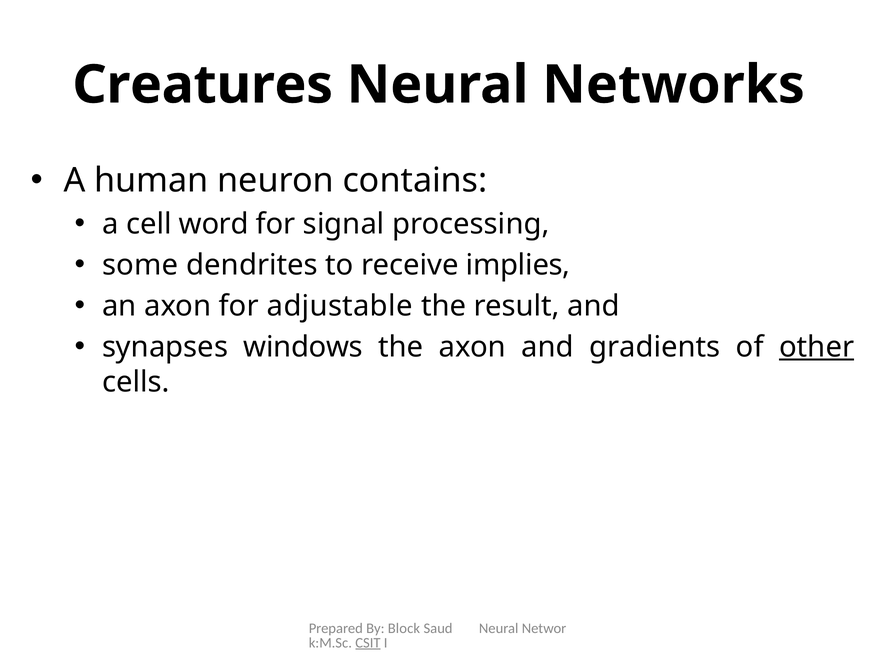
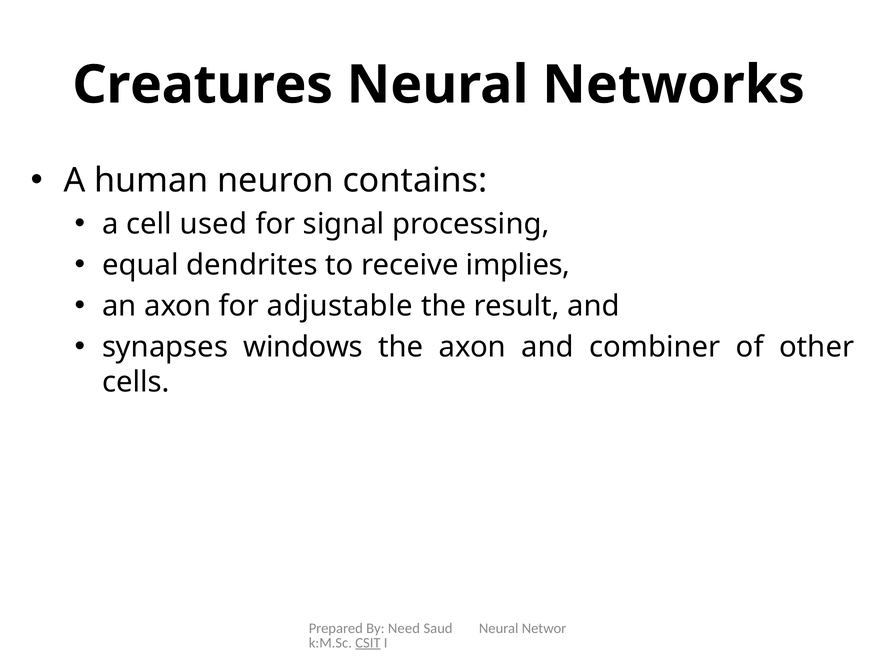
word: word -> used (213, 224)
some: some -> equal (140, 265)
gradients: gradients -> combiner (655, 347)
other underline: present -> none (817, 347)
Block: Block -> Need (404, 629)
